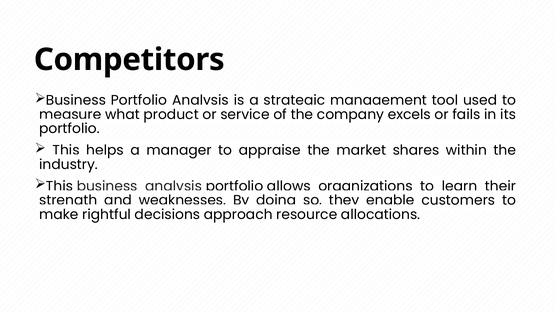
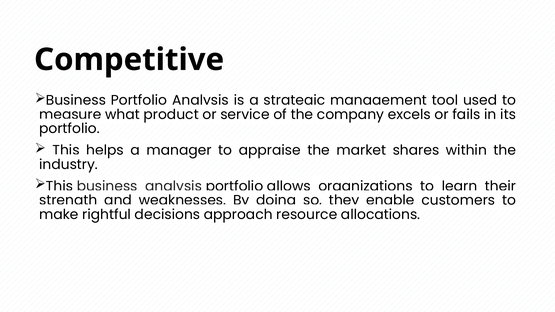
Competitors: Competitors -> Competitive (129, 60)
